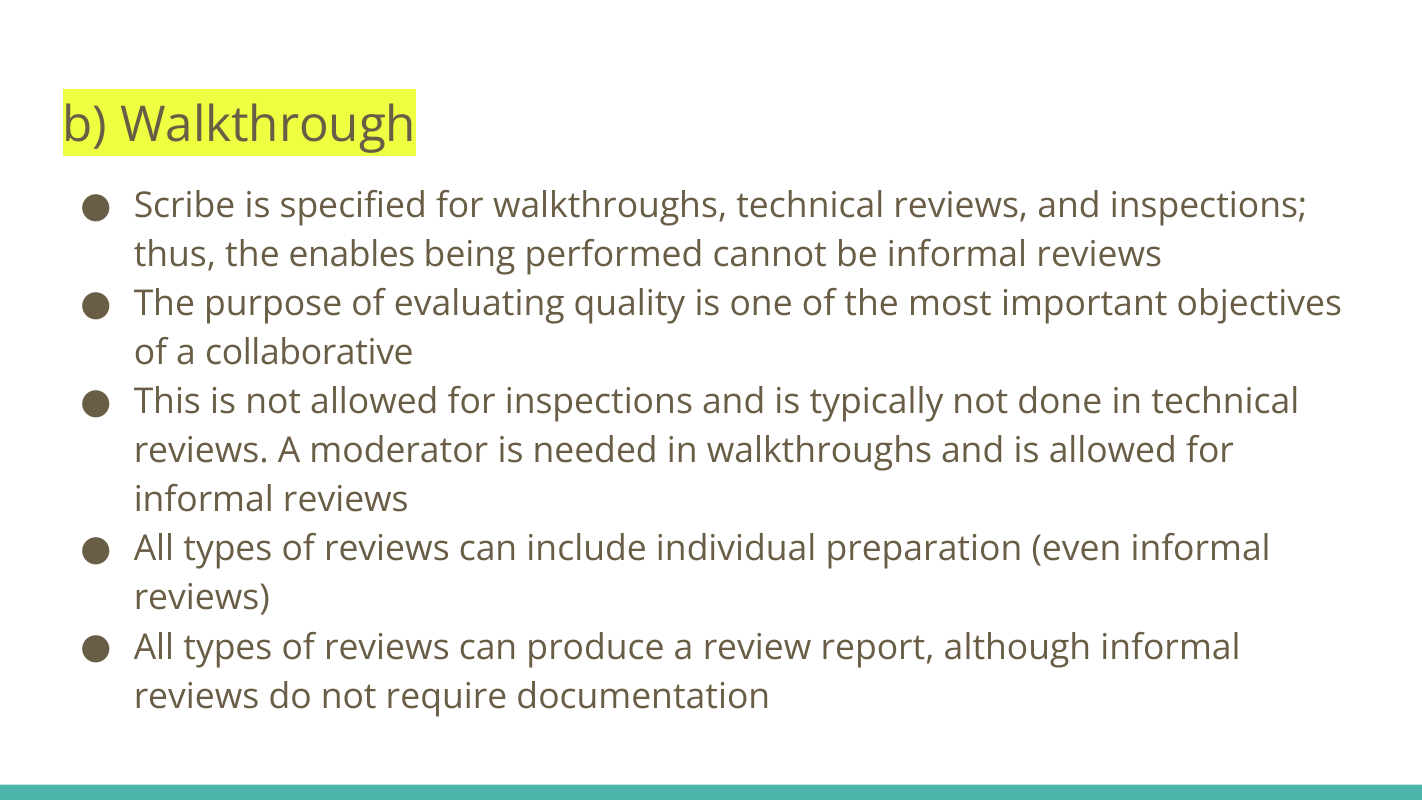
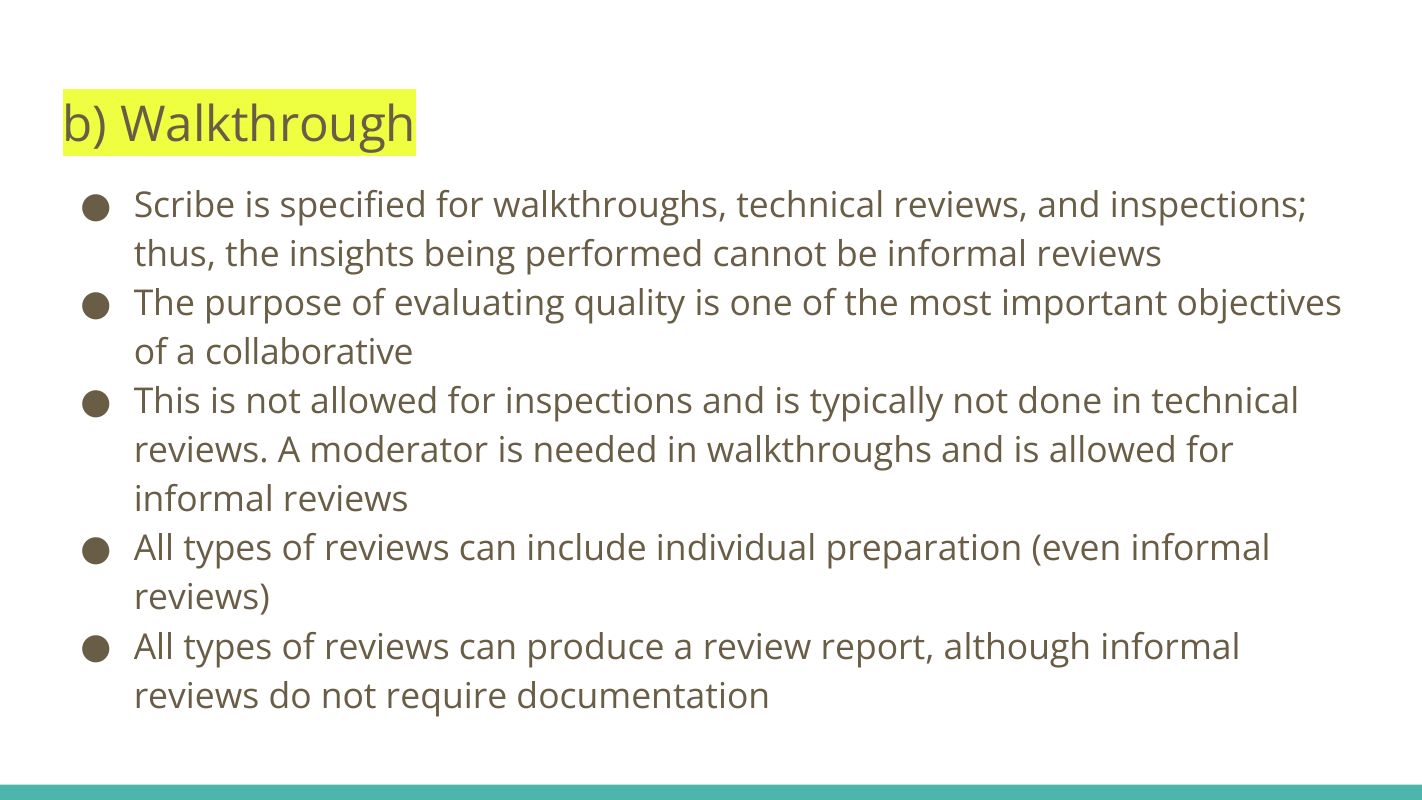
enables: enables -> insights (352, 255)
